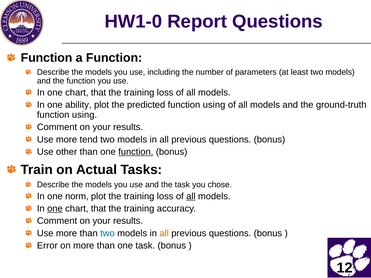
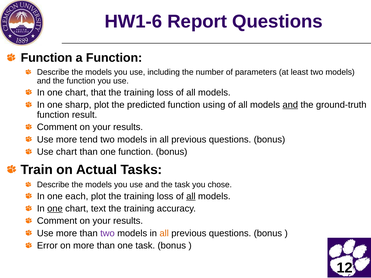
HW1-0: HW1-0 -> HW1-6 (133, 22)
ability: ability -> sharp (78, 105)
and underline: none -> present (290, 105)
using: using -> result (85, 115)
Use other: other -> chart (66, 152)
function underline: present -> none (136, 152)
norm: norm -> each (77, 196)
that: that -> text (98, 209)
two colour: blue -> purple (107, 233)
